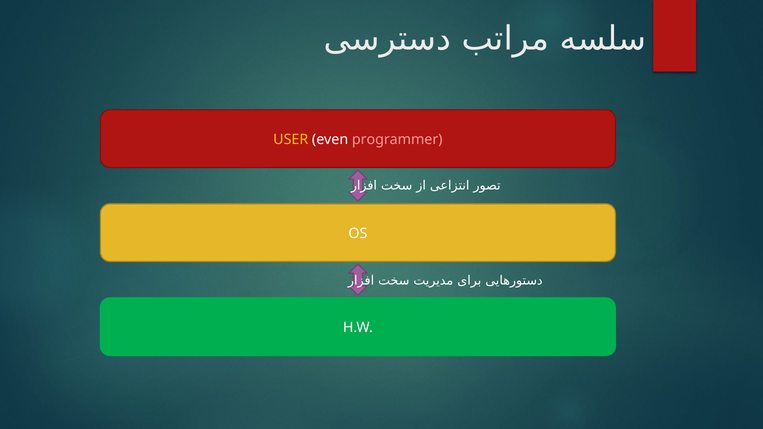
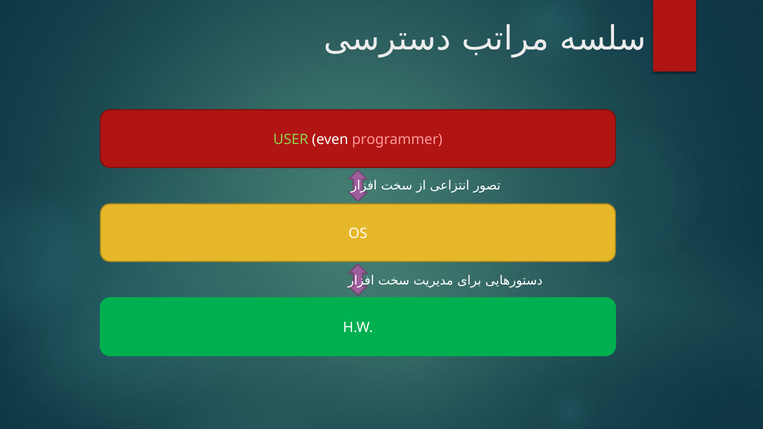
USER colour: yellow -> light green (291, 140)
